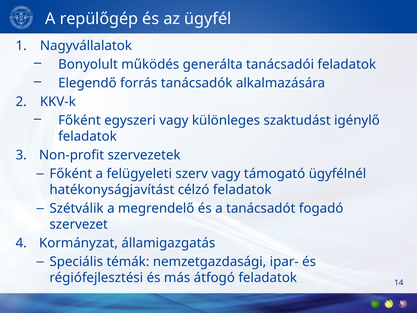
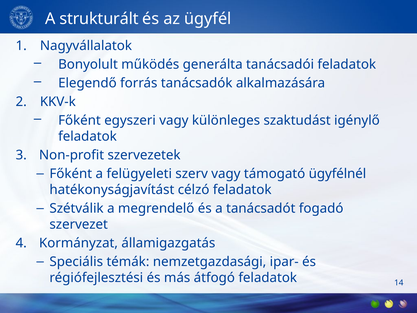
repülőgép: repülőgép -> strukturált (99, 19)
